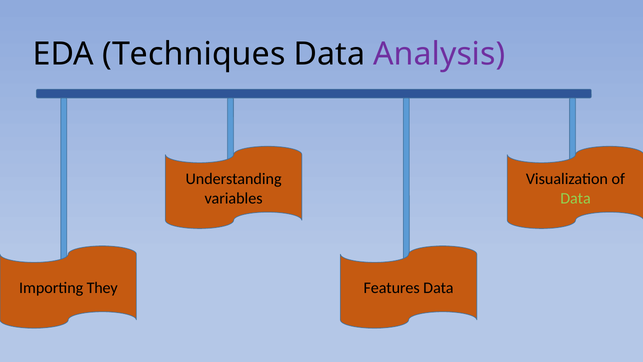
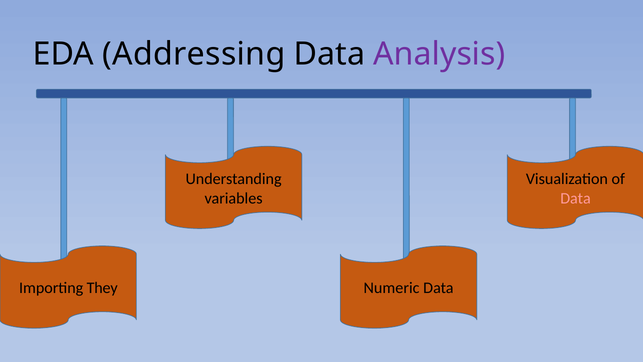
Techniques: Techniques -> Addressing (194, 54)
Data colour: light green -> pink (576, 198)
Features: Features -> Numeric (392, 288)
